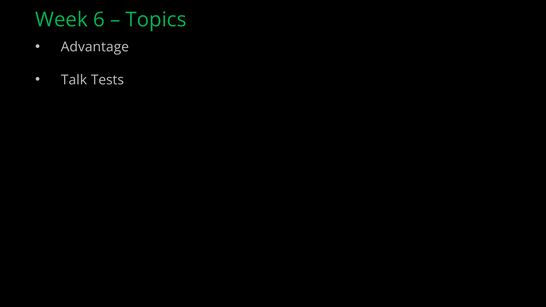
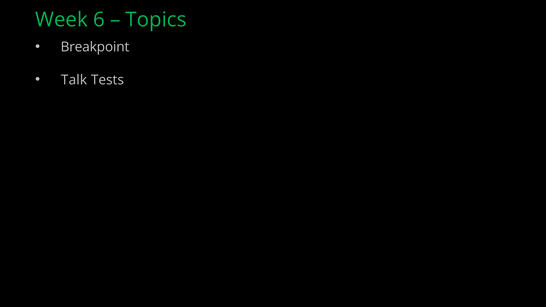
Advantage: Advantage -> Breakpoint (95, 47)
